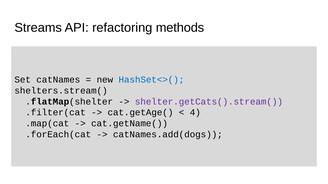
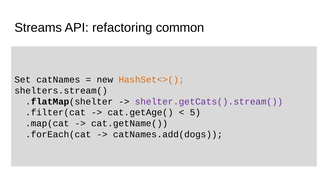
methods: methods -> common (180, 28)
HashSet<>( colour: blue -> orange (151, 80)
4: 4 -> 5 (195, 113)
